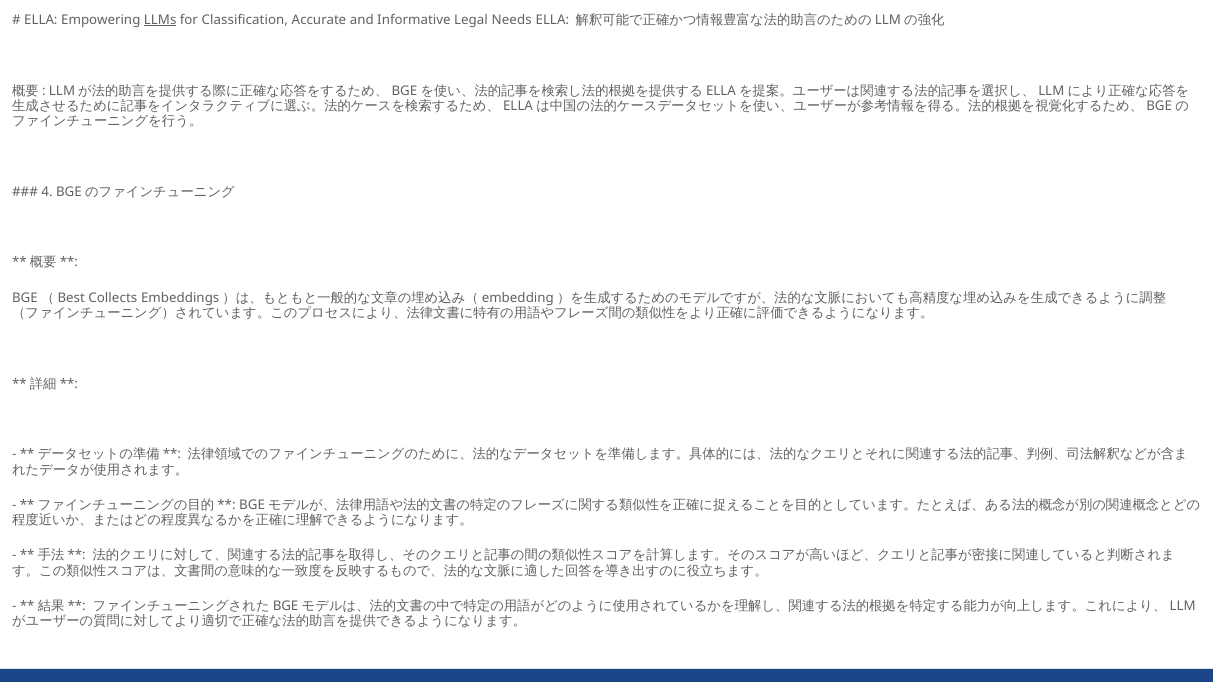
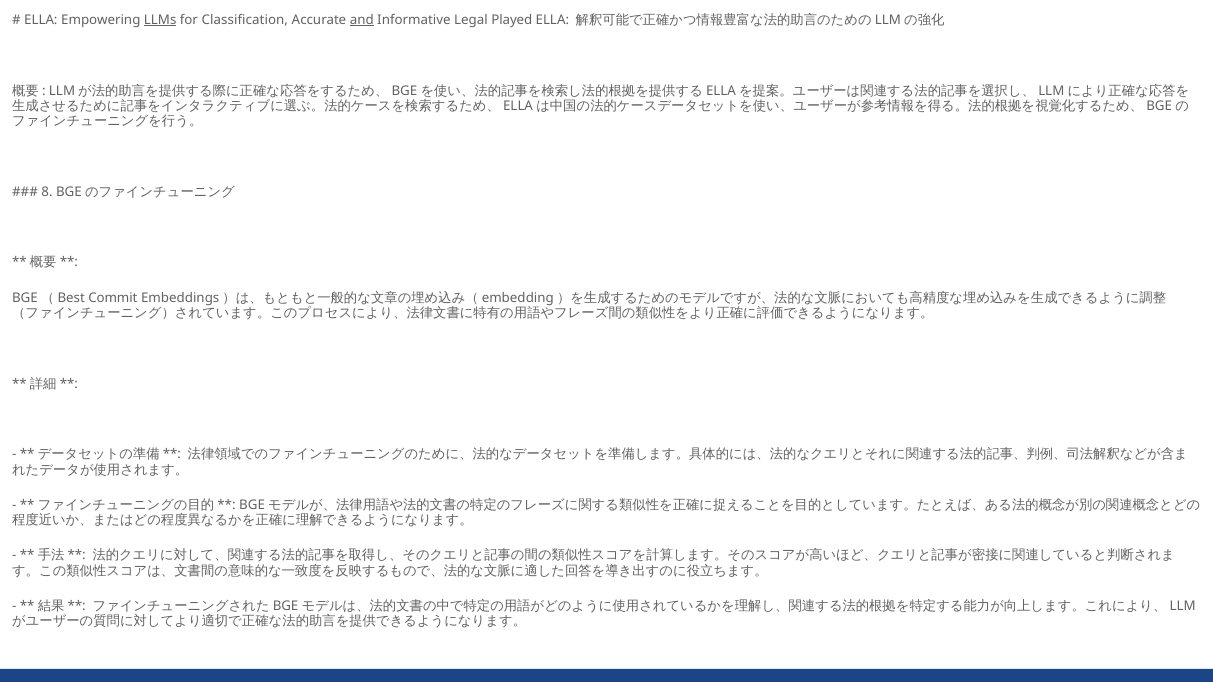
and underline: none -> present (362, 20)
Needs: Needs -> Played (512, 20)
4: 4 -> 8 (47, 192)
Collects: Collects -> Commit (113, 298)
